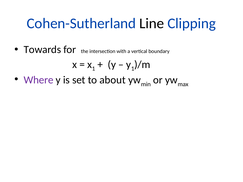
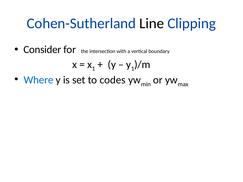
Towards: Towards -> Consider (42, 50)
Where colour: purple -> blue (39, 80)
about: about -> codes (113, 80)
